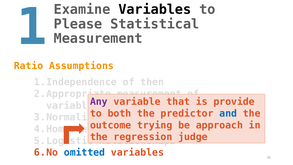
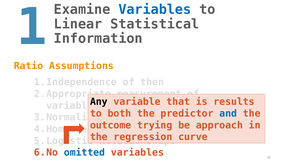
Variables colour: black -> blue (155, 10)
Please: Please -> Linear (78, 24)
Measurement: Measurement -> Information (98, 39)
Any colour: purple -> black (99, 102)
provide: provide -> results (234, 102)
judge: judge -> curve (193, 137)
